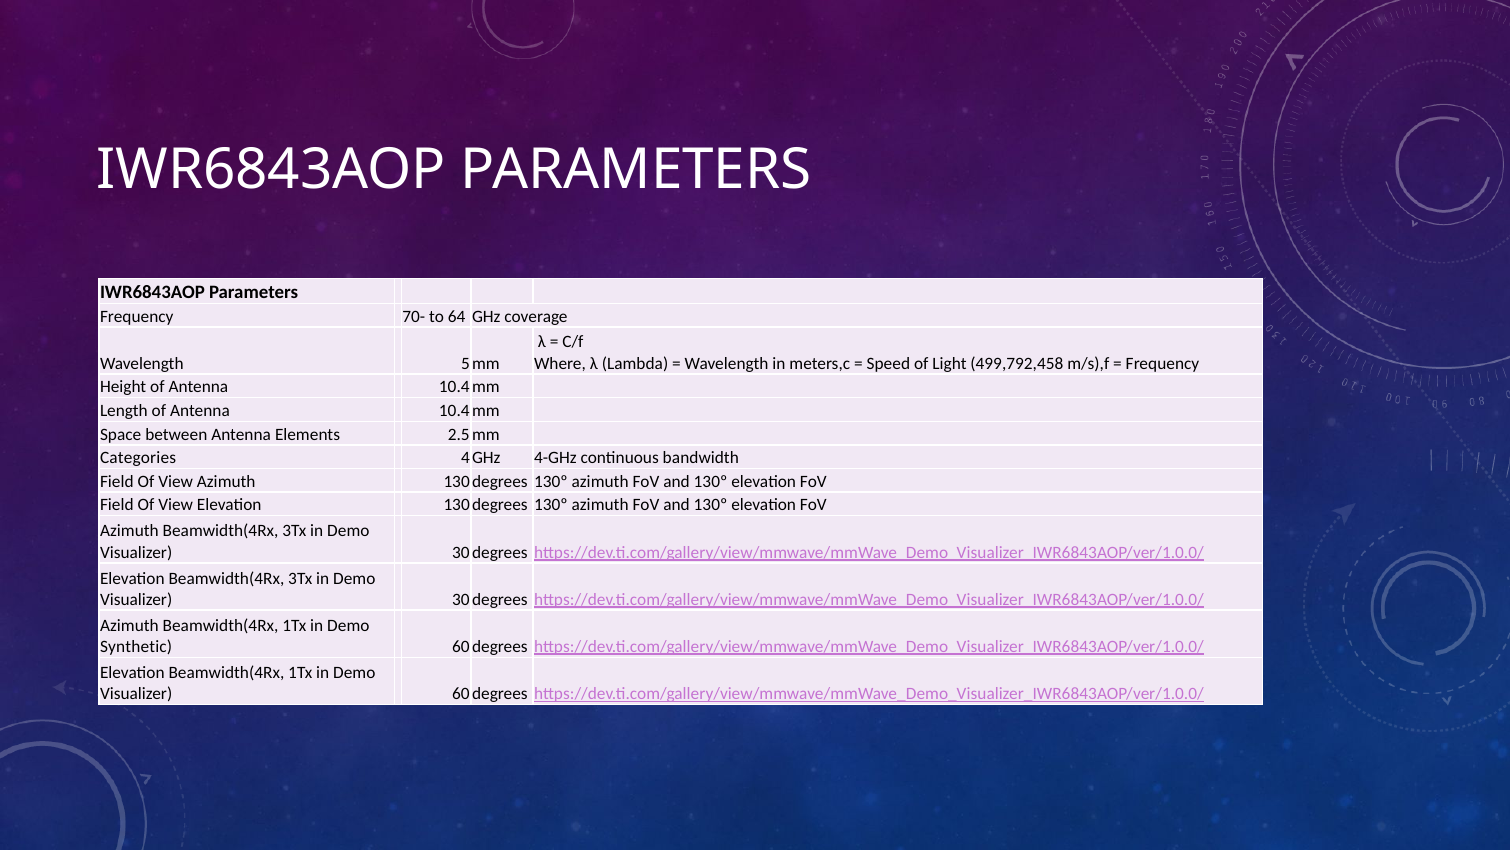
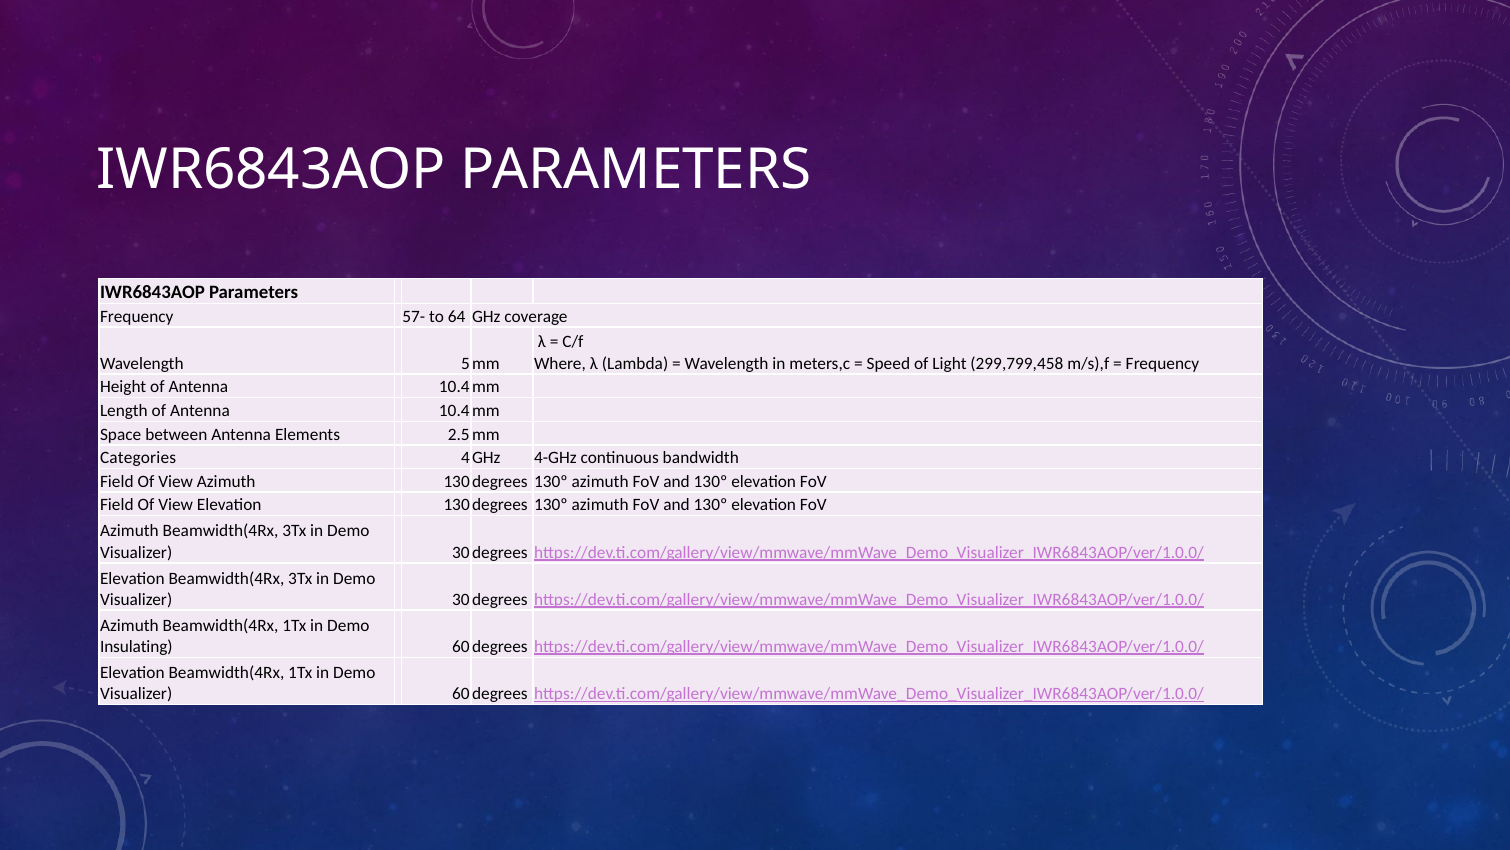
70-: 70- -> 57- (414, 316)
499,792,458: 499,792,458 -> 299,799,458 (1017, 363)
Synthetic: Synthetic -> Insulating (136, 646)
